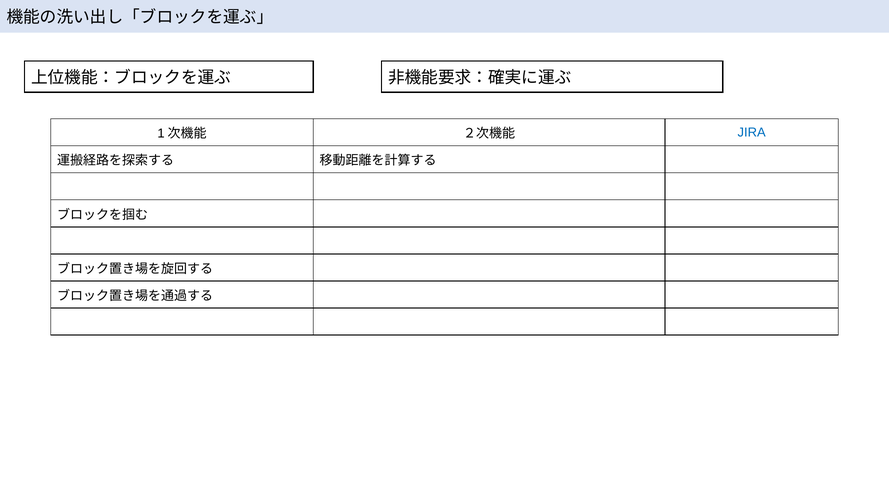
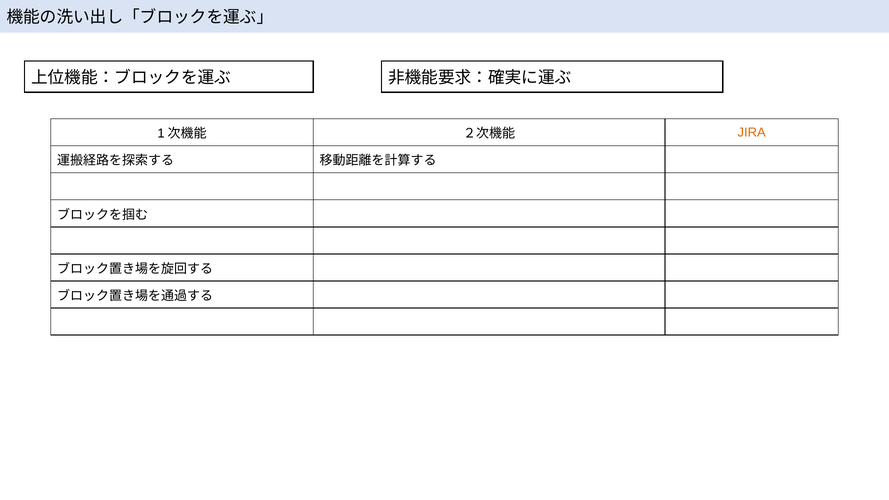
JIRA colour: blue -> orange (752, 132)
